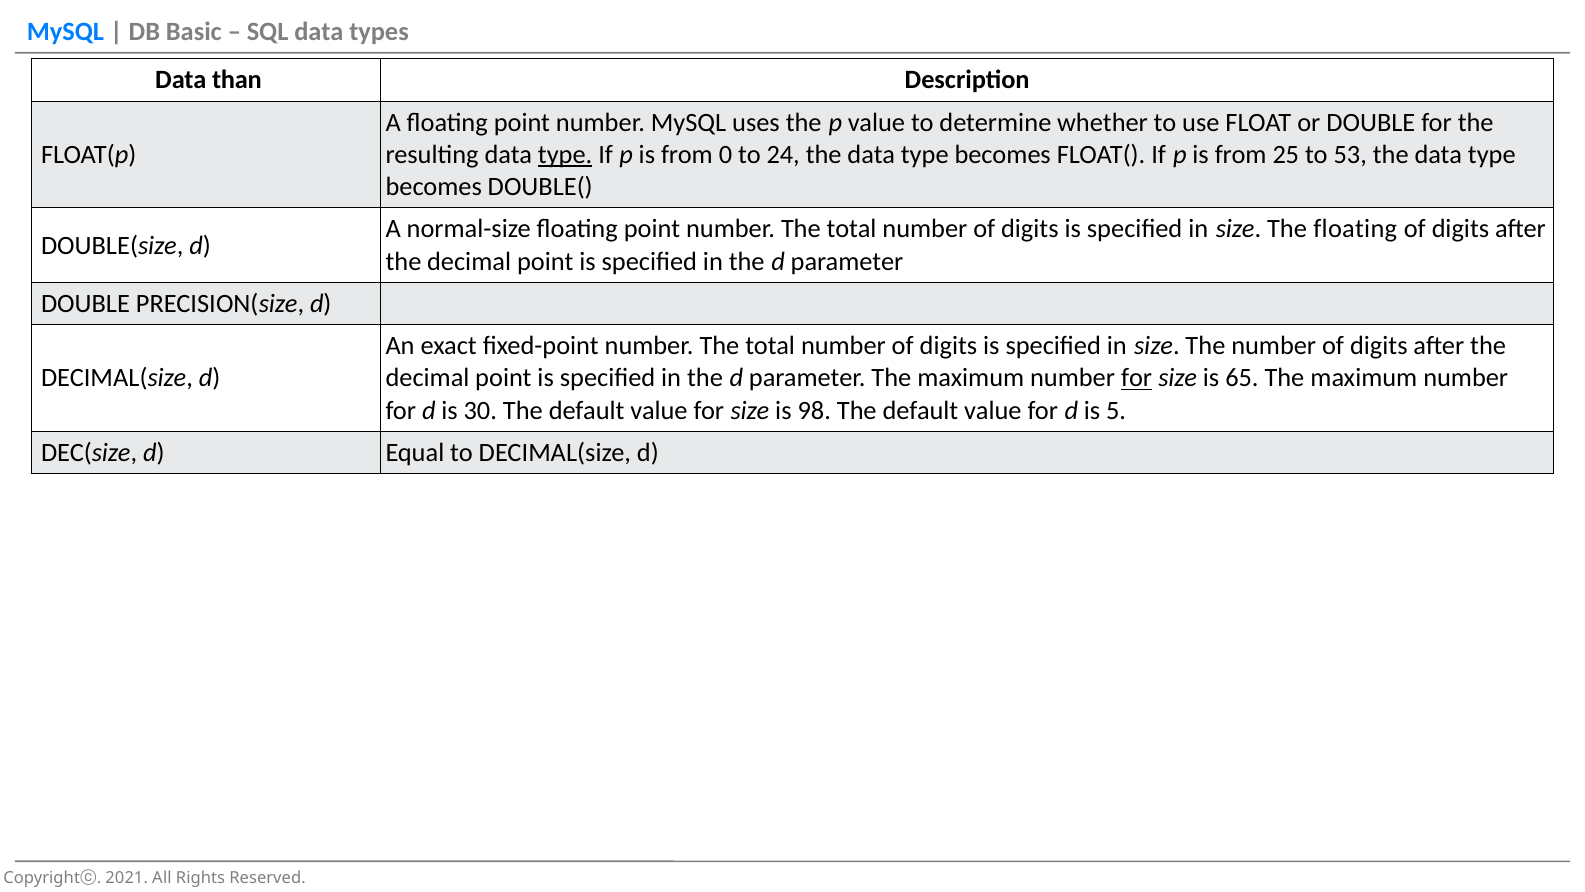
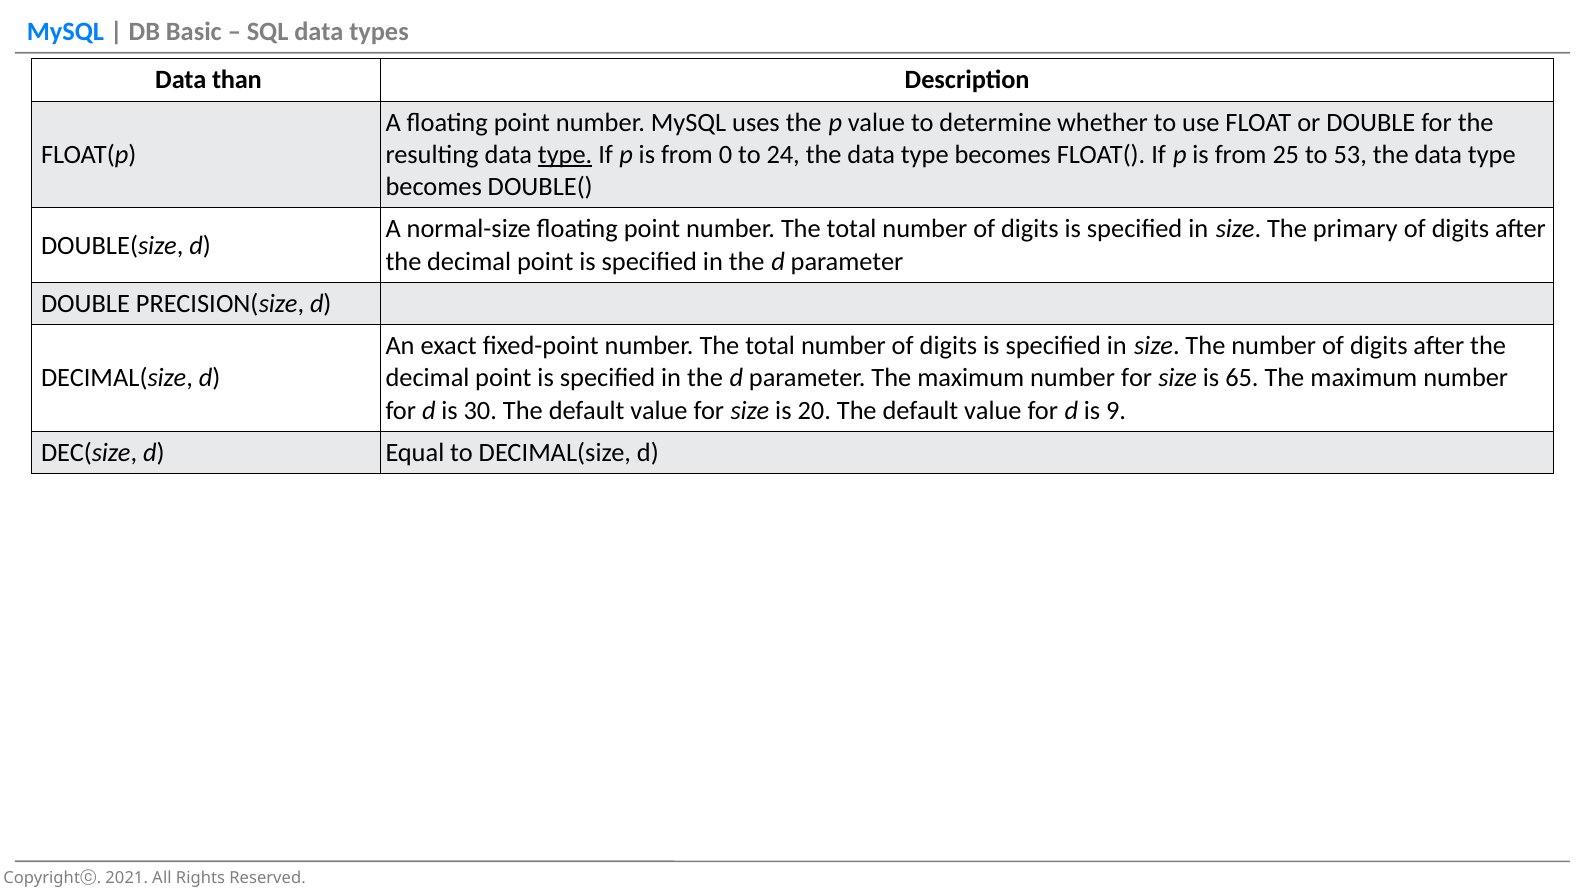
The floating: floating -> primary (1355, 229)
for underline: present -> none (1137, 378)
98: 98 -> 20 (814, 410)
5: 5 -> 9 (1116, 410)
